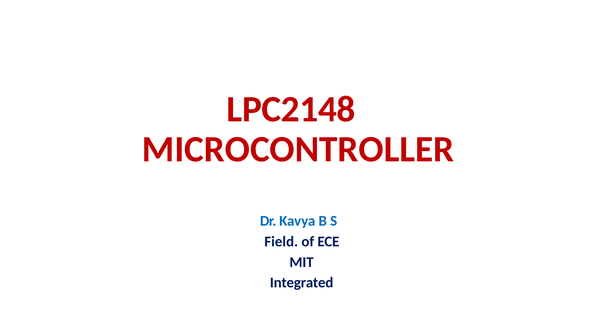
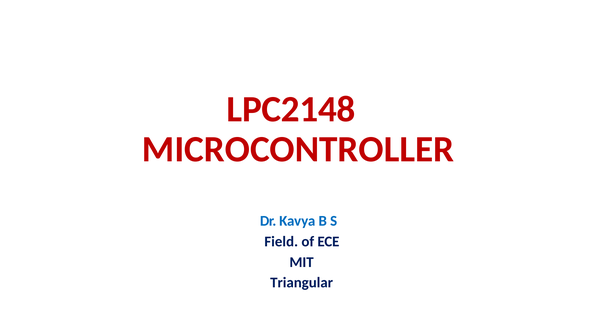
Integrated: Integrated -> Triangular (302, 283)
